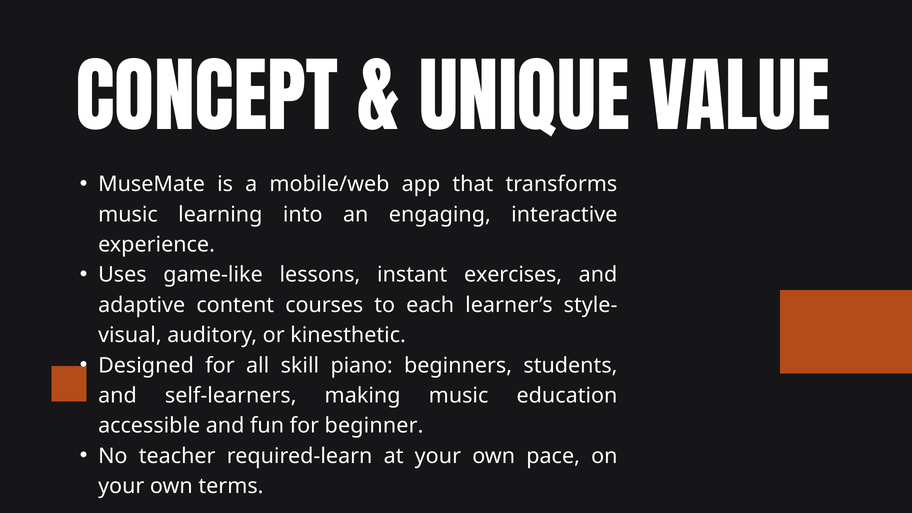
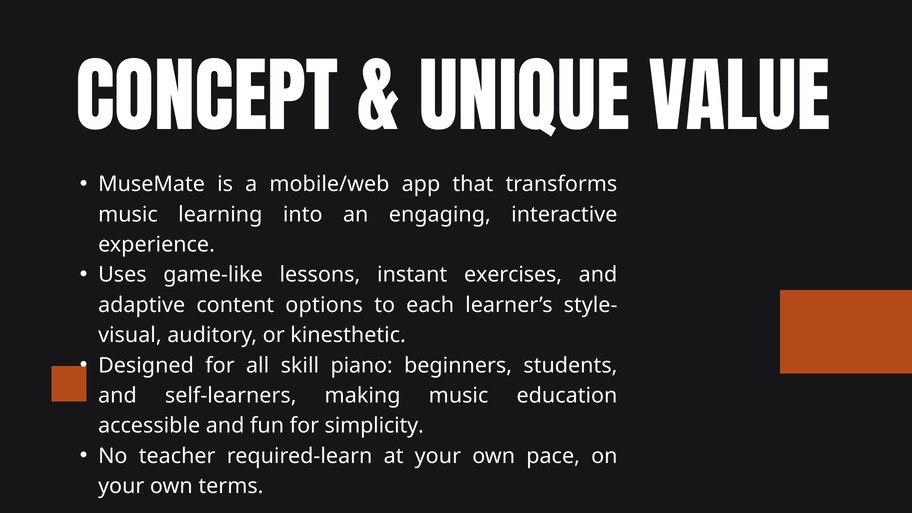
courses: courses -> options (324, 305)
beginner: beginner -> simplicity (374, 426)
